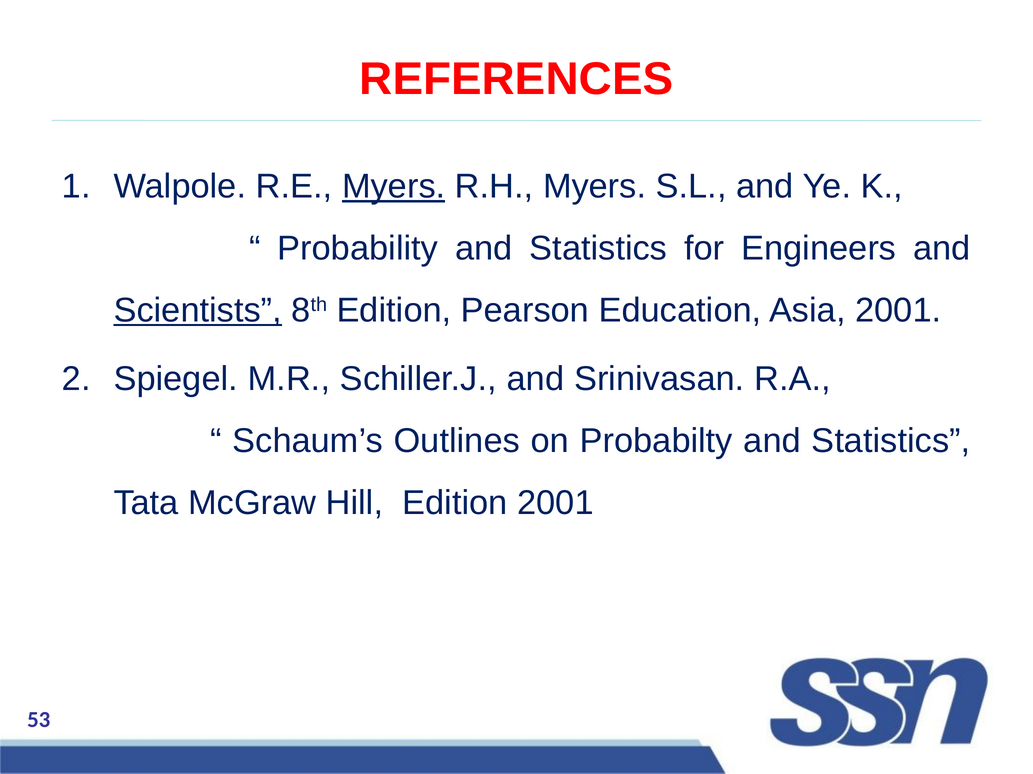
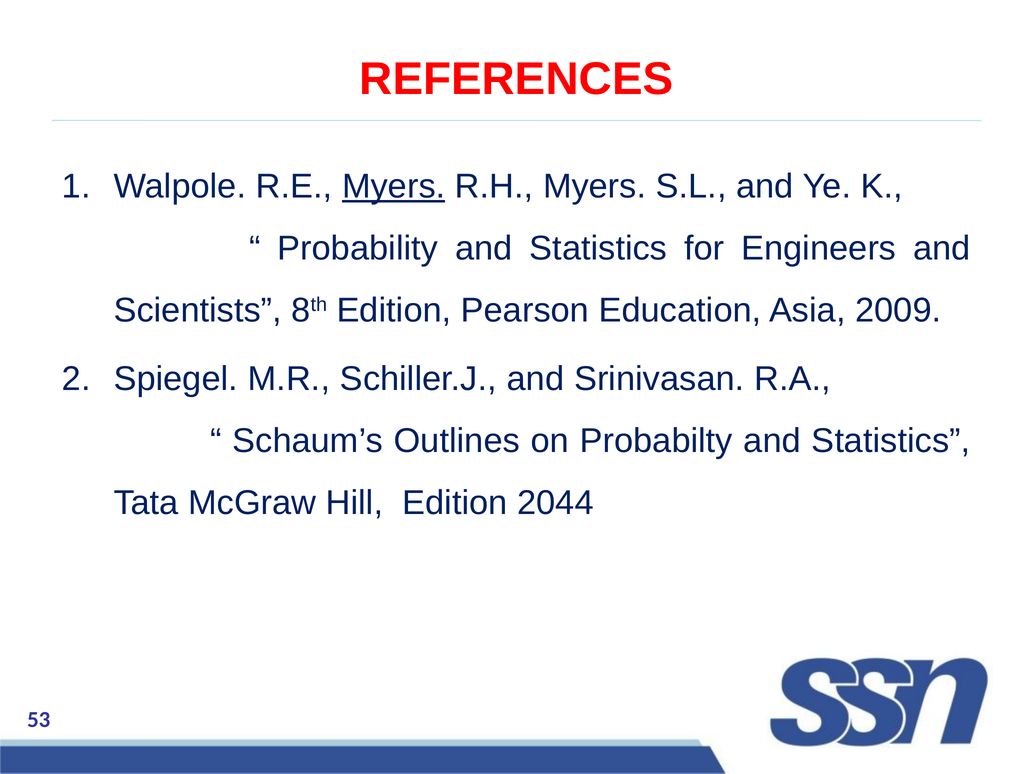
Scientists underline: present -> none (198, 311)
Asia 2001: 2001 -> 2009 (898, 311)
Edition 2001: 2001 -> 2044 (555, 503)
